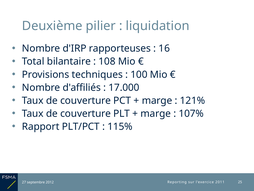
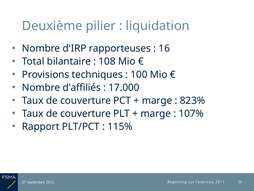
121%: 121% -> 823% (192, 100)
